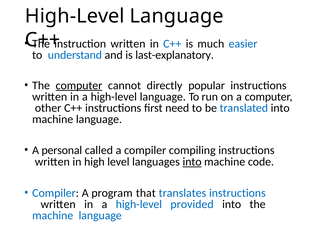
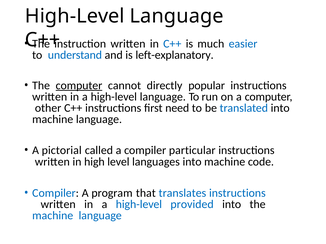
last-explanatory: last-explanatory -> left-explanatory (175, 55)
personal: personal -> pictorial (62, 151)
compiling: compiling -> particular (192, 151)
into underline: present -> none (192, 162)
